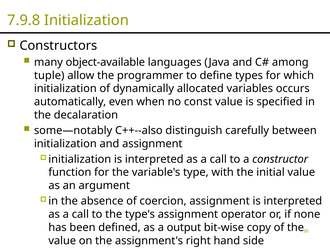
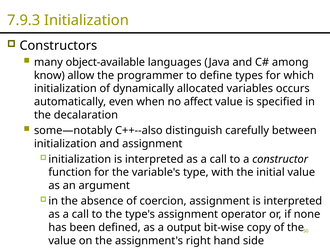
7.9.8: 7.9.8 -> 7.9.3 (24, 20)
tuple: tuple -> know (49, 75)
const: const -> affect (198, 102)
